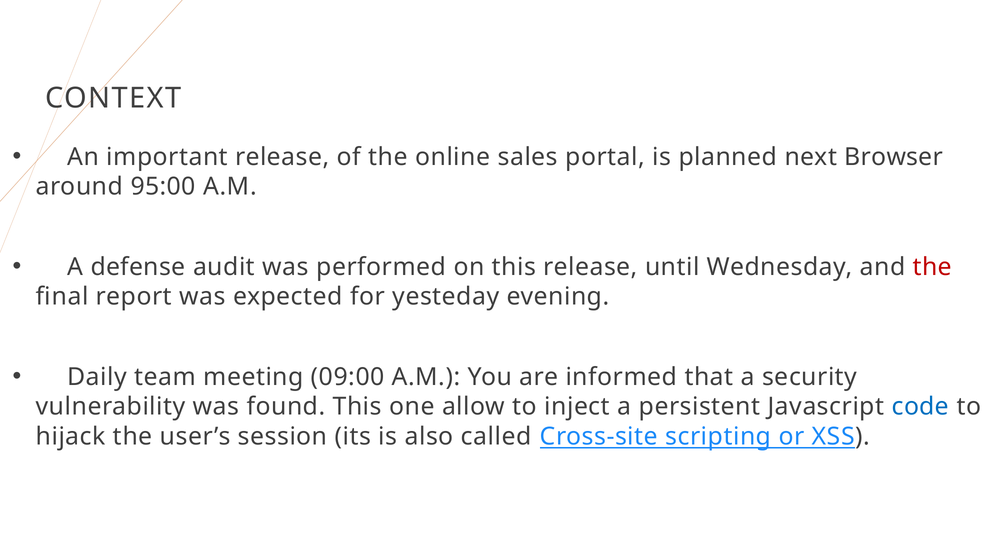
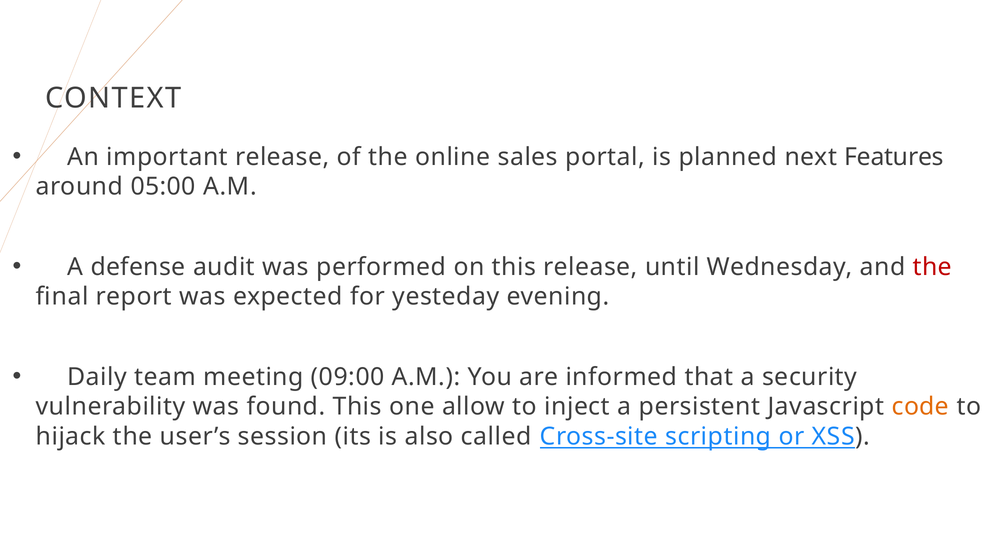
Browser: Browser -> Features (894, 157)
95:00: 95:00 -> 05:00 (163, 187)
code colour: blue -> orange (920, 407)
